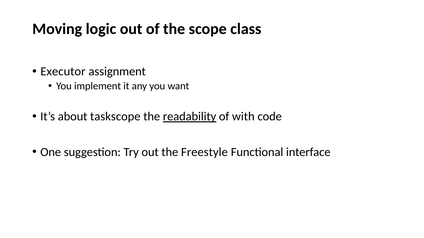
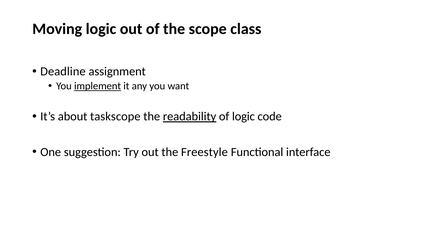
Executor: Executor -> Deadline (63, 72)
implement underline: none -> present (98, 86)
of with: with -> logic (243, 117)
